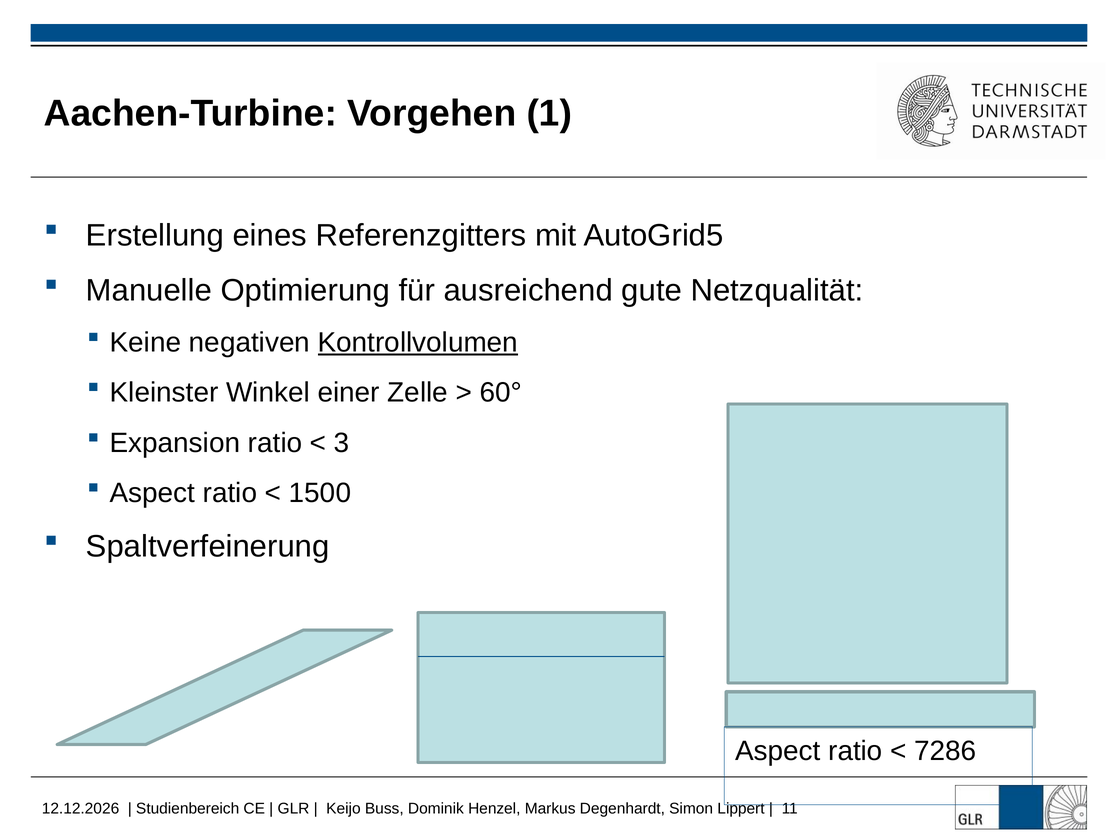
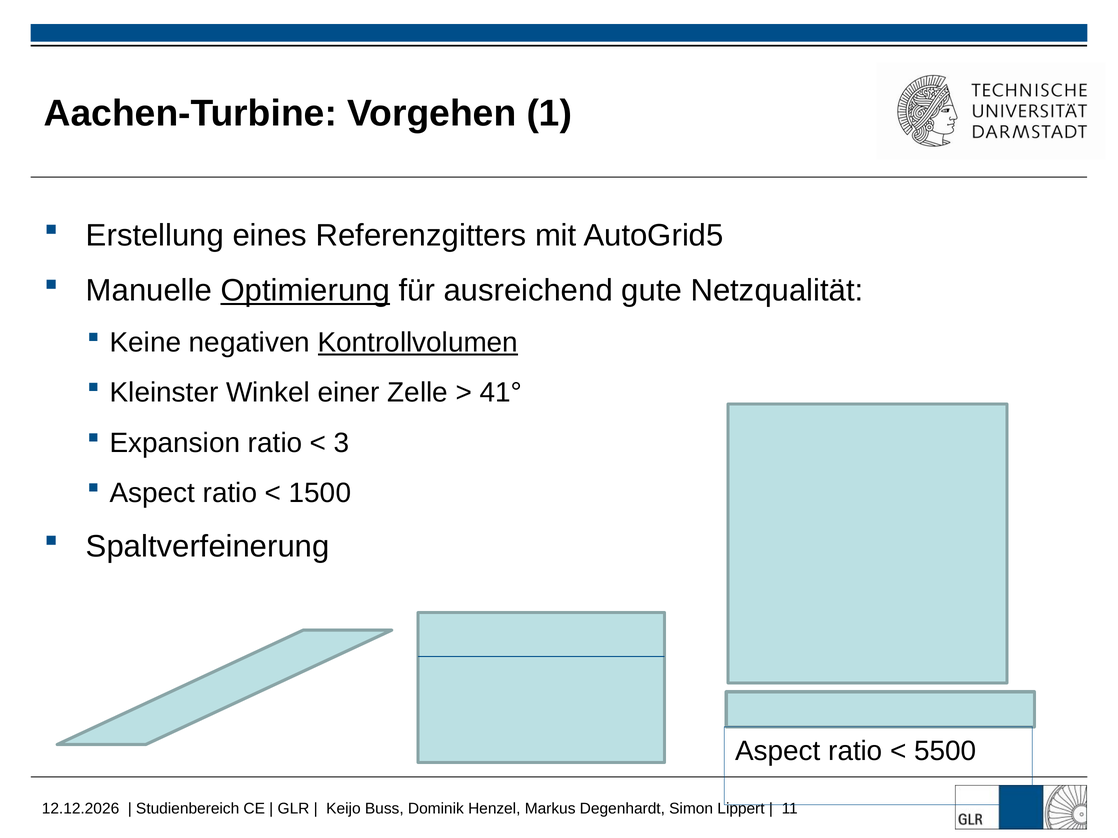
Optimierung underline: none -> present (305, 291)
60°: 60° -> 41° (501, 393)
7286: 7286 -> 5500 (945, 751)
